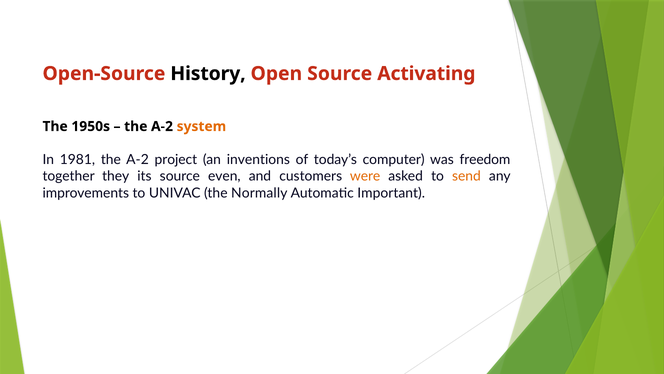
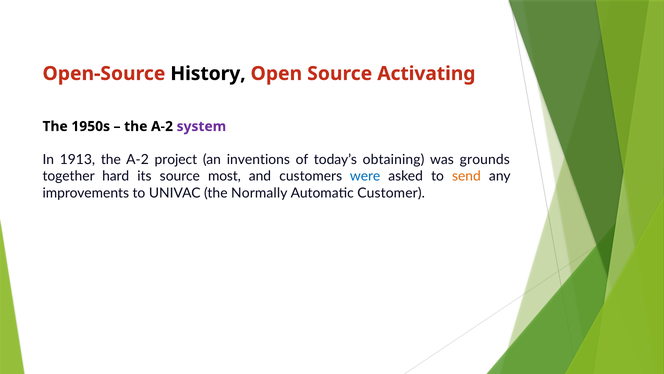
system colour: orange -> purple (201, 126)
1981: 1981 -> 1913 (77, 159)
computer: computer -> obtaining (394, 159)
freedom: freedom -> grounds (485, 159)
they: they -> hard (116, 176)
even: even -> most (224, 176)
were colour: orange -> blue (365, 176)
Important: Important -> Customer (391, 193)
